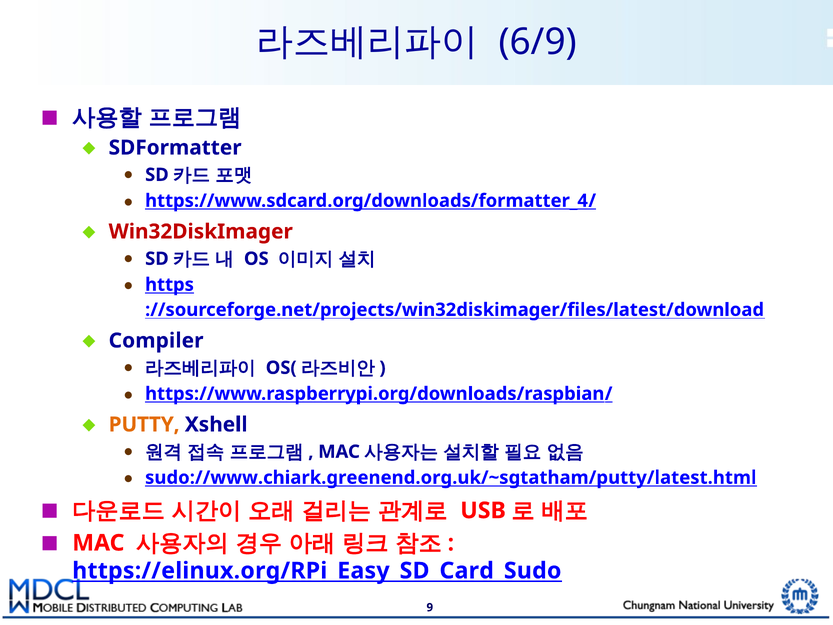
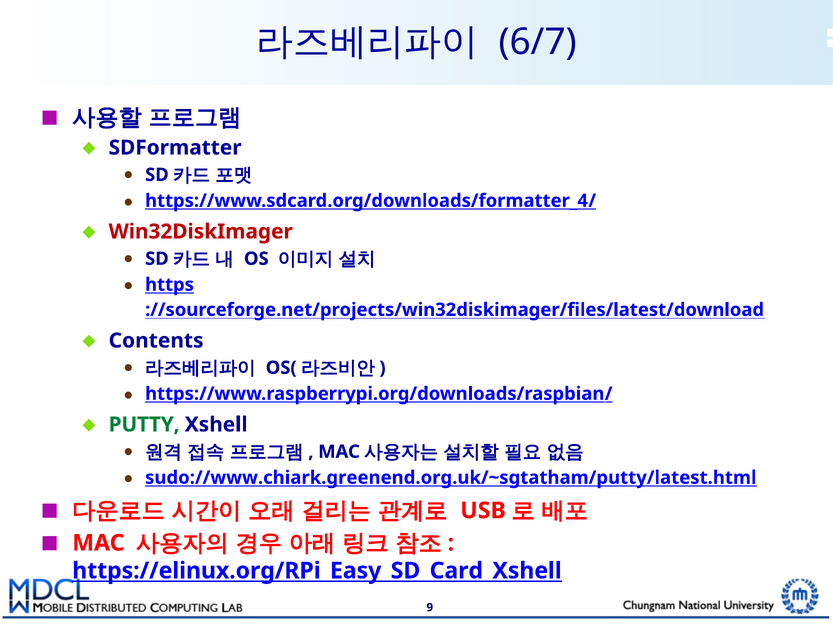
6/9: 6/9 -> 6/7 (538, 42)
Compiler: Compiler -> Contents (156, 341)
PUTTY colour: orange -> green (144, 424)
https://elinux.org/RPi_Easy_SD_Card_Sudo: https://elinux.org/RPi_Easy_SD_Card_Sudo -> https://elinux.org/RPi_Easy_SD_Card_Xshell (317, 571)
